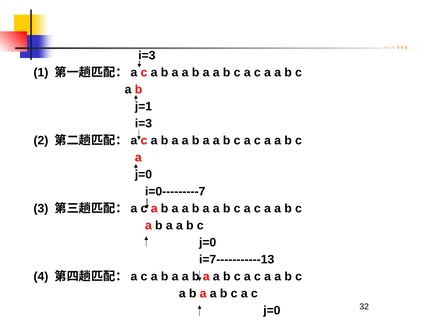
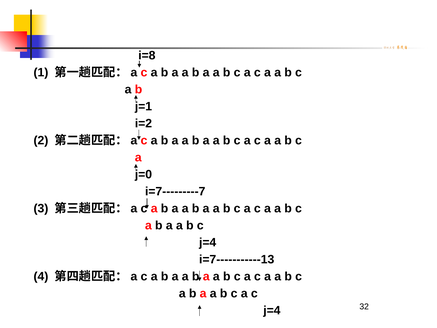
i=3: i=3 -> i=8 (147, 55)
i=3: i=3 -> i=2 (143, 123)
i=0---------7: i=0---------7 -> i=7---------7 (175, 191)
j=0: j=0 -> j=4 (208, 242)
j=0: j=0 -> j=4 (272, 310)
